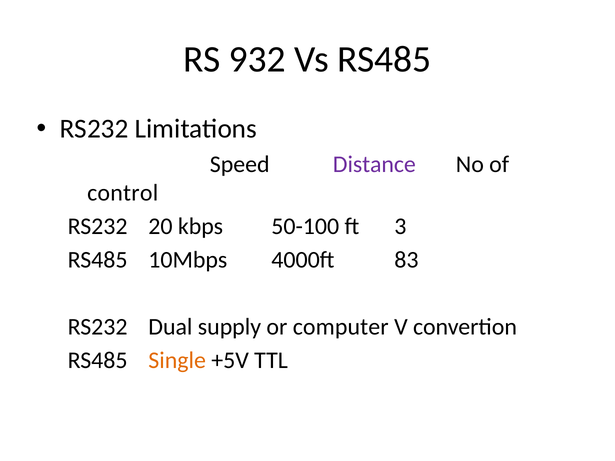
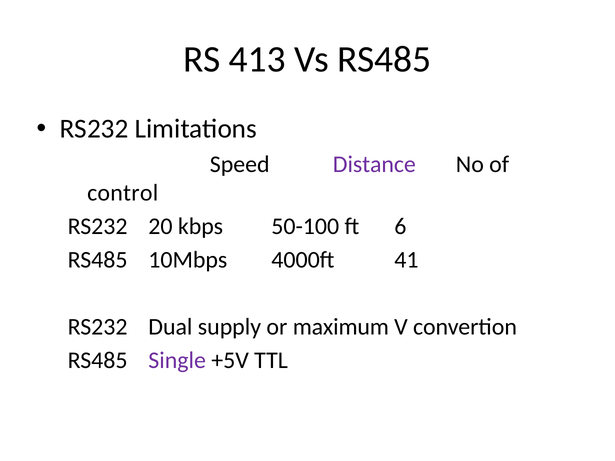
932: 932 -> 413 (257, 60)
3: 3 -> 6 (400, 227)
83: 83 -> 41 (406, 260)
computer: computer -> maximum (341, 327)
Single colour: orange -> purple (177, 361)
